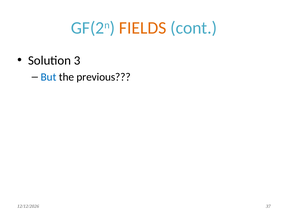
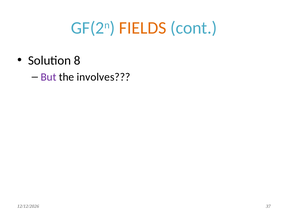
3: 3 -> 8 (77, 60)
But colour: blue -> purple (49, 77)
previous: previous -> involves (103, 77)
